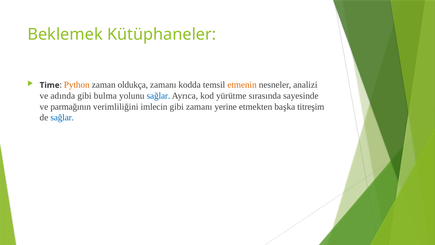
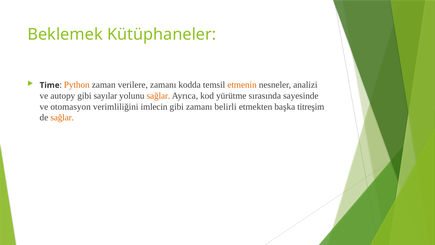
oldukça: oldukça -> verilere (133, 85)
adında: adında -> autopy (63, 96)
bulma: bulma -> sayılar (105, 96)
sağlar colour: blue -> orange (158, 96)
parmağının: parmağının -> otomasyon (71, 107)
yerine: yerine -> belirli (226, 107)
sağlar colour: blue -> orange (62, 117)
